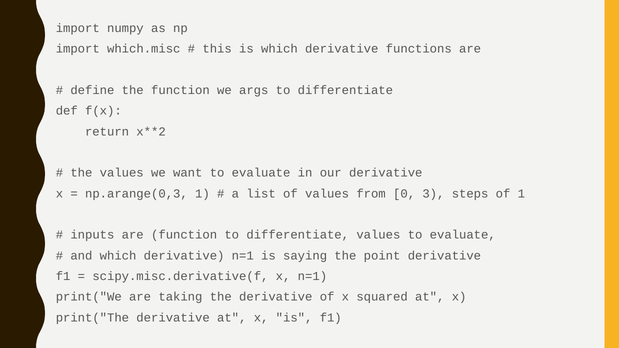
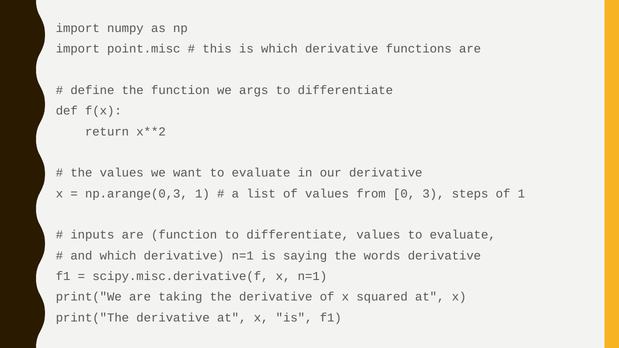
which.misc: which.misc -> point.misc (144, 49)
point: point -> words (382, 256)
